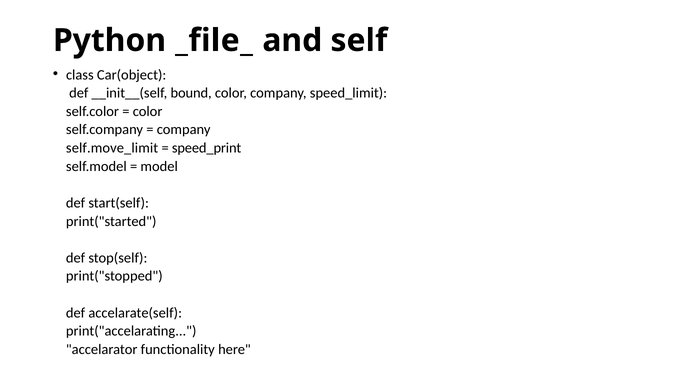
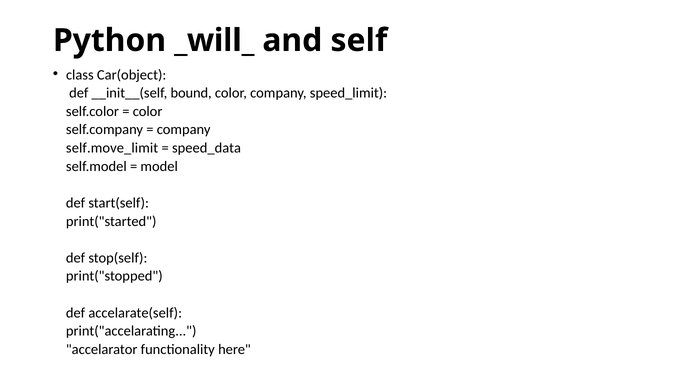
_file_: _file_ -> _will_ (214, 40)
speed_print: speed_print -> speed_data (207, 148)
